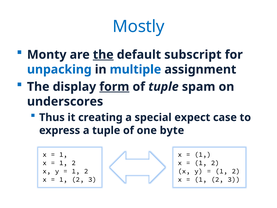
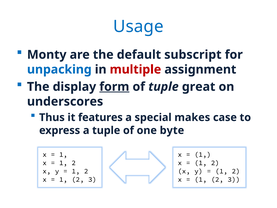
Mostly: Mostly -> Usage (138, 26)
the underline: present -> none (103, 55)
multiple colour: blue -> red (135, 69)
spam: spam -> great (199, 87)
creating: creating -> features (100, 117)
expect: expect -> makes (192, 117)
